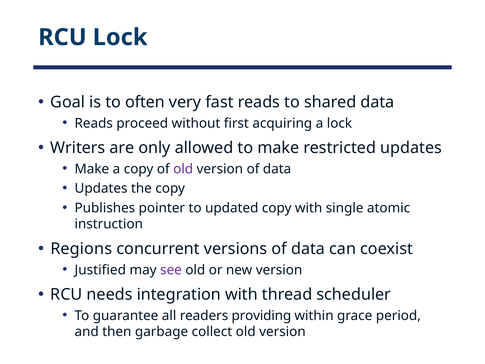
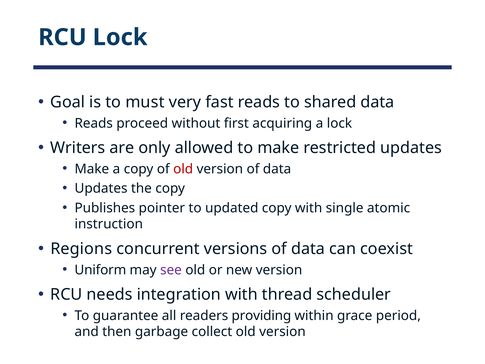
often: often -> must (145, 102)
old colour: purple -> red (183, 169)
Justified: Justified -> Uniform (100, 270)
